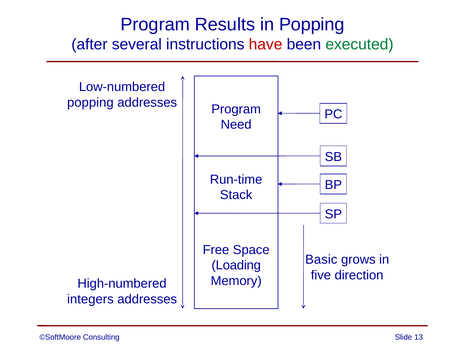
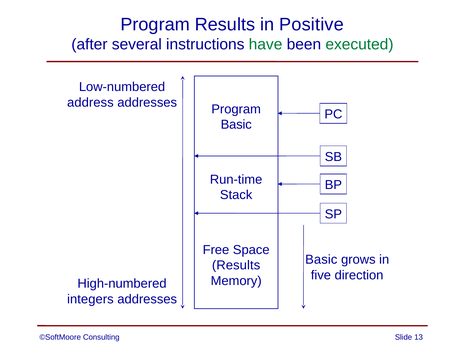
in Popping: Popping -> Positive (312, 25)
have colour: red -> green (266, 45)
popping: popping -> address (90, 102)
Need: Need -> Basic (236, 125)
Loading: Loading -> Results (236, 265)
